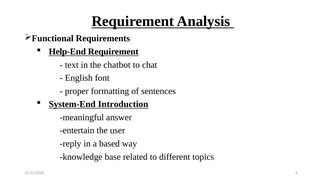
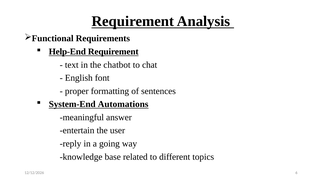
Introduction: Introduction -> Automations (123, 104)
based: based -> going (109, 144)
